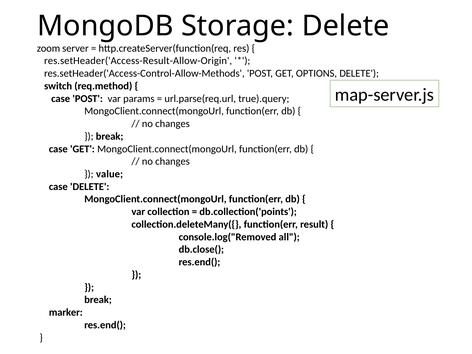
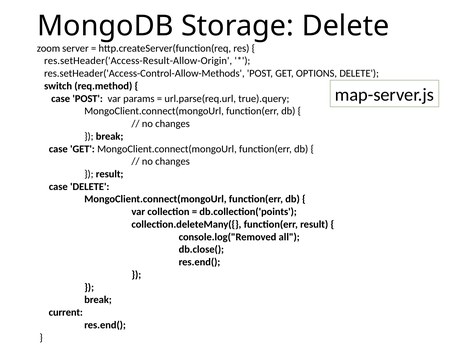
value: value -> result (110, 174)
marker: marker -> current (66, 312)
